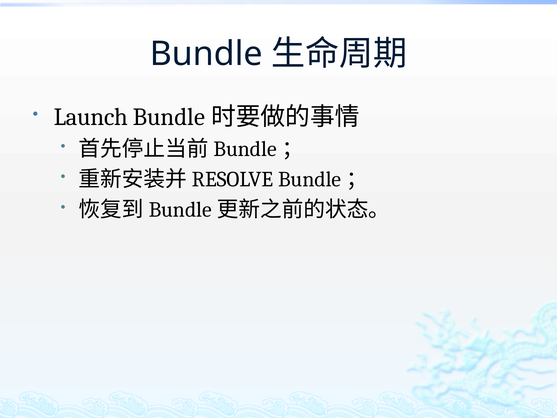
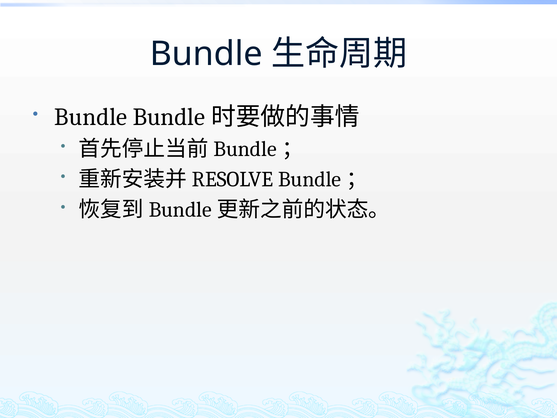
Launch: Launch -> Bundle (91, 117)
